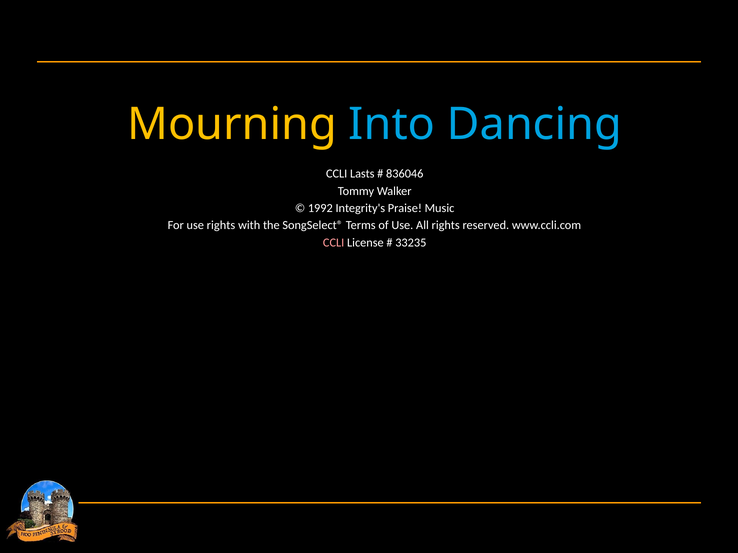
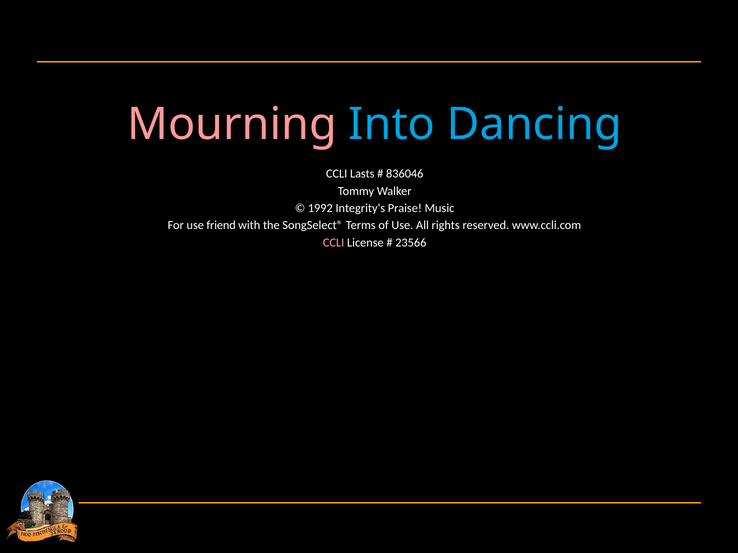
Mourning colour: yellow -> pink (232, 125)
use rights: rights -> friend (221, 226)
33235: 33235 -> 23566 (411, 243)
